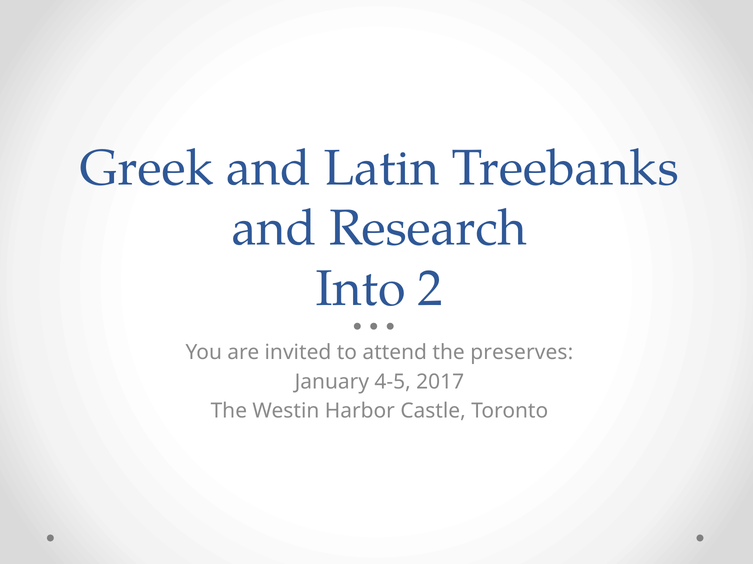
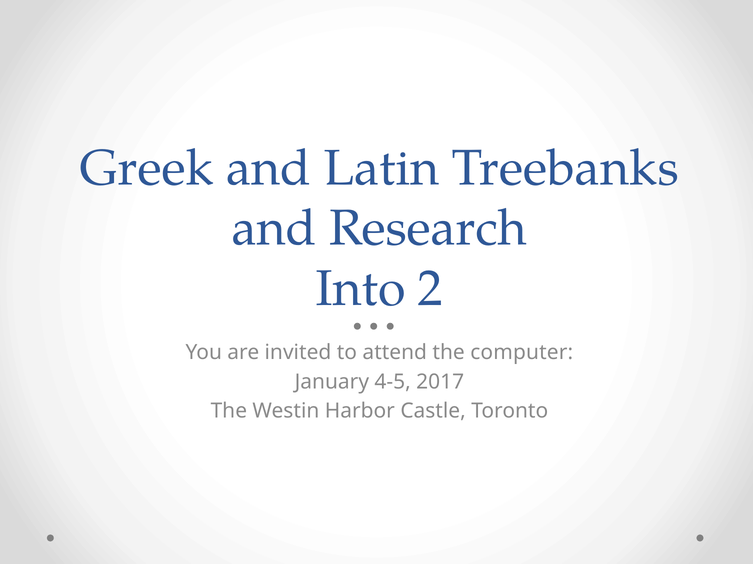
preserves: preserves -> computer (522, 353)
